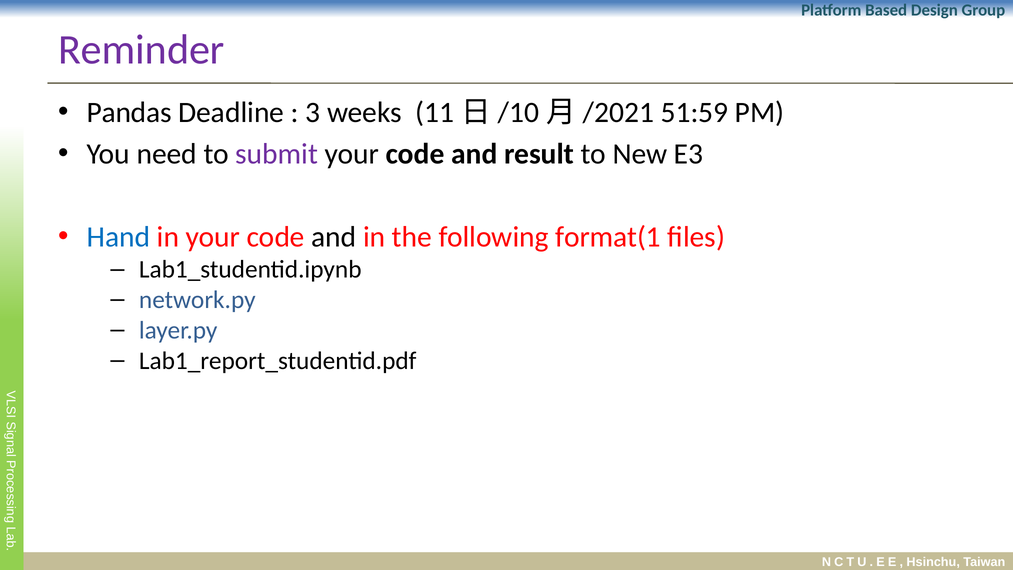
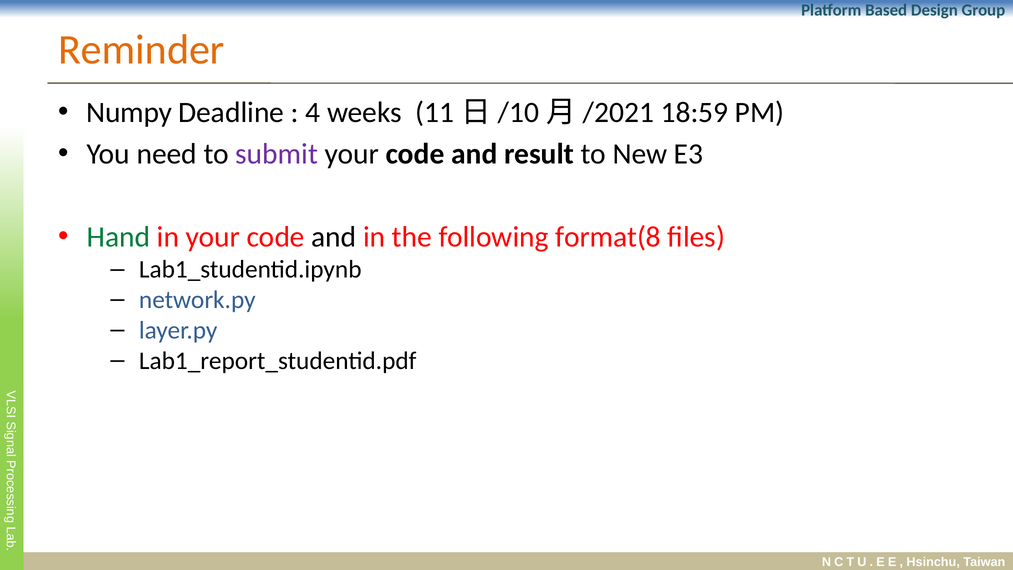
Reminder colour: purple -> orange (141, 50)
Pandas: Pandas -> Numpy (129, 113)
3: 3 -> 4 (313, 113)
51:59: 51:59 -> 18:59 (694, 113)
Hand colour: blue -> green (118, 237)
format(1: format(1 -> format(8 (608, 237)
